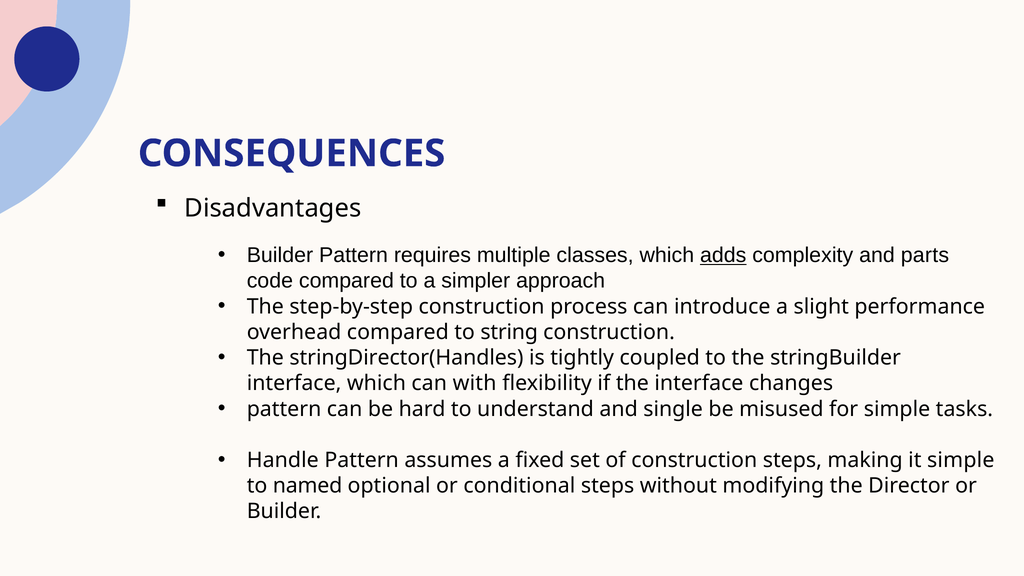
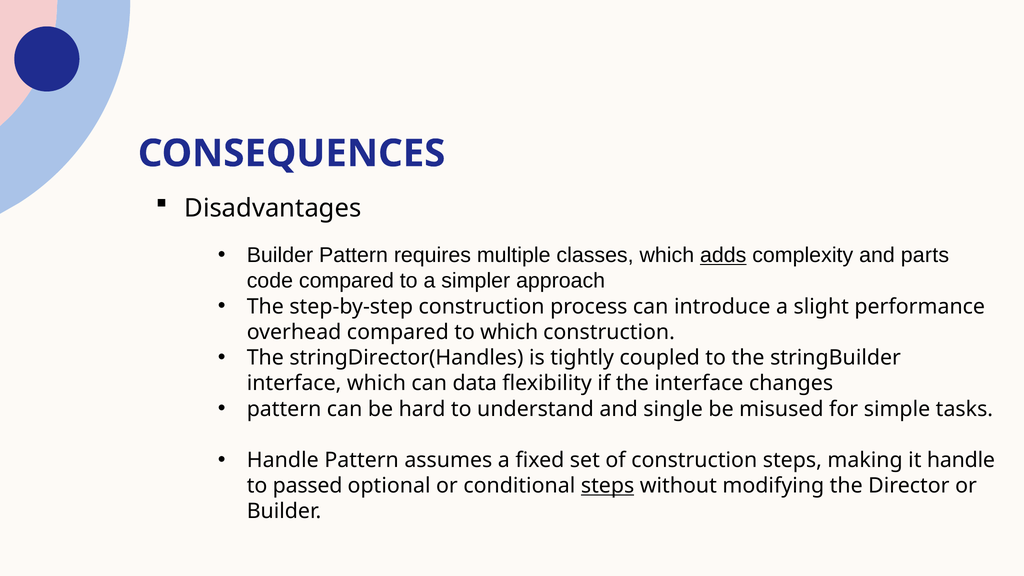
to string: string -> which (509, 332)
with: with -> data (475, 383)
it simple: simple -> handle (961, 460)
named: named -> passed (308, 486)
steps underline: none -> present (608, 486)
